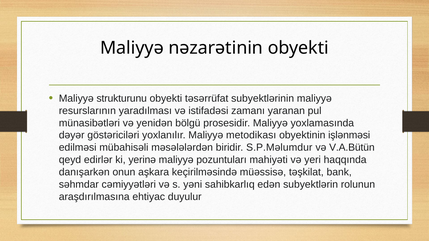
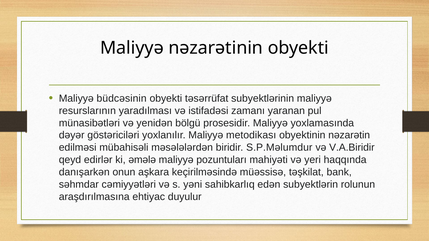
strukturunu: strukturunu -> büdcəsinin (122, 98)
işlənməsi: işlənməsi -> nəzarətin (349, 135)
V.A.Bütün: V.A.Bütün -> V.A.Biridir (352, 148)
yerinə: yerinə -> əmələ (142, 160)
